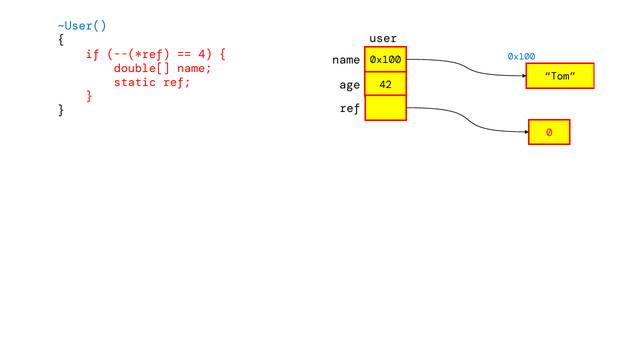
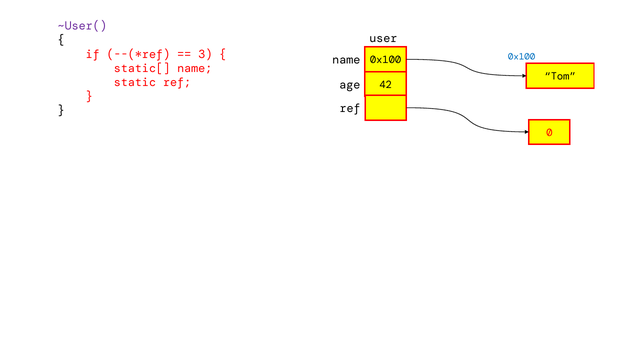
~User( colour: blue -> purple (82, 26)
4: 4 -> 3 (205, 54)
double[: double[ -> static[ (142, 68)
